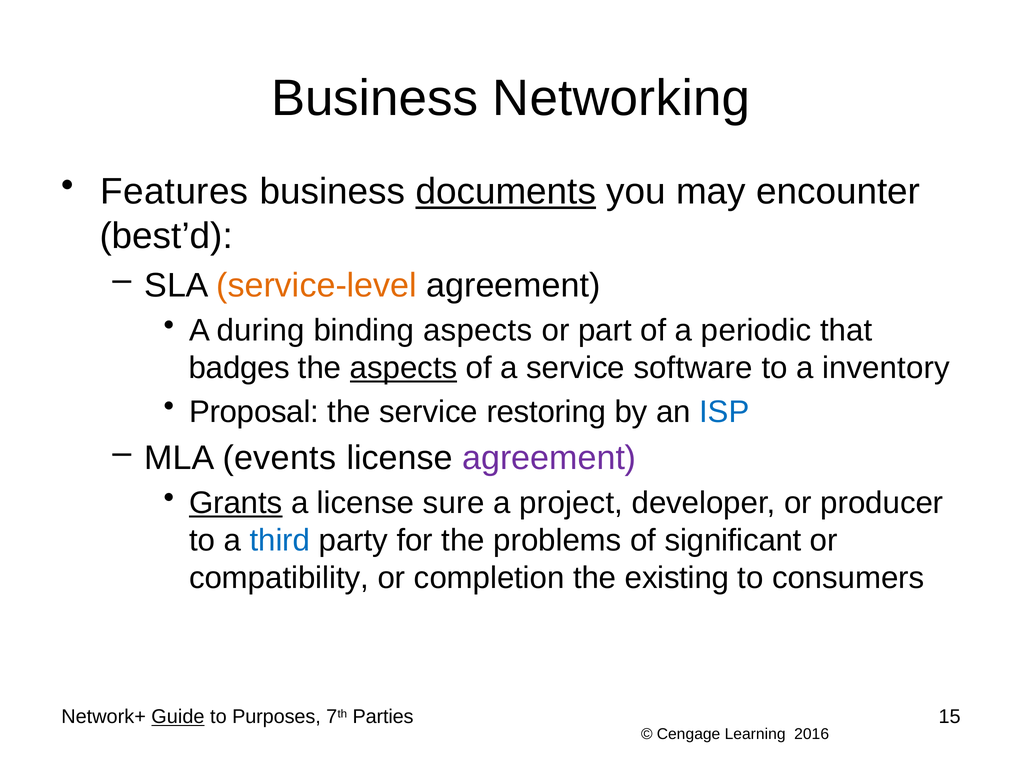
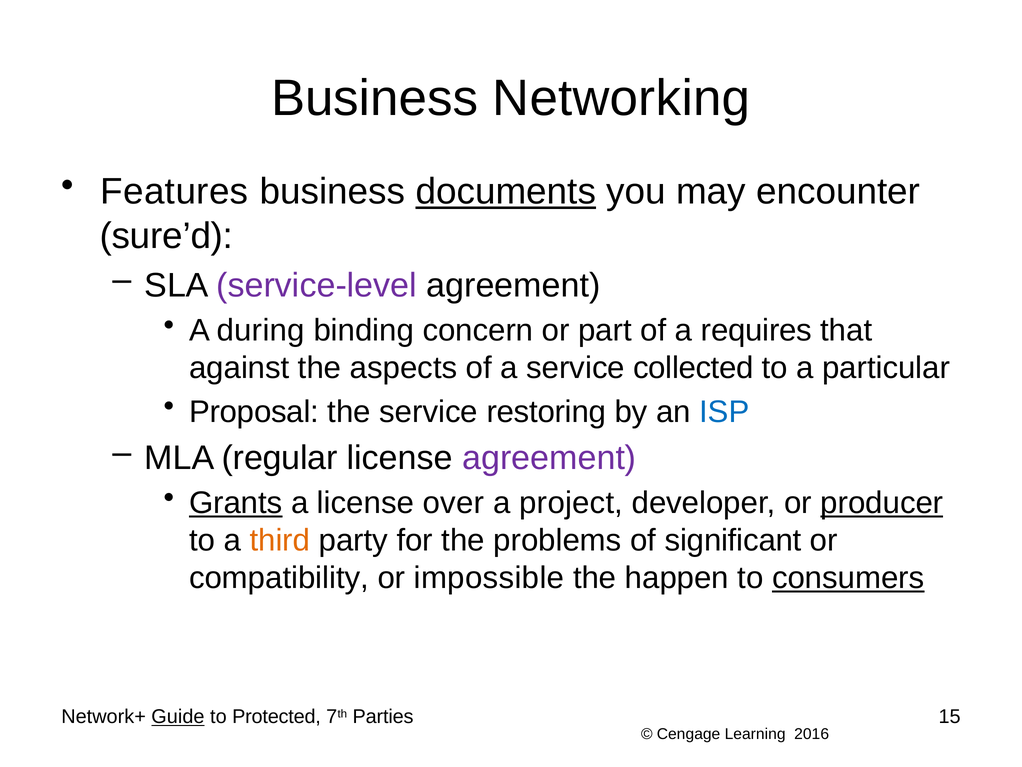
best’d: best’d -> sure’d (166, 236)
service-level colour: orange -> purple (317, 285)
binding aspects: aspects -> concern (478, 330)
periodic: periodic -> requires (756, 330)
badges: badges -> against (239, 368)
aspects underline: present -> none (404, 368)
software: software -> collected (693, 368)
inventory: inventory -> particular (886, 368)
events: events -> regular (280, 458)
sure: sure -> over (454, 503)
producer underline: none -> present (882, 503)
third colour: blue -> orange (280, 540)
completion: completion -> impossible (489, 578)
existing: existing -> happen (677, 578)
consumers underline: none -> present (848, 578)
Purposes: Purposes -> Protected (277, 716)
